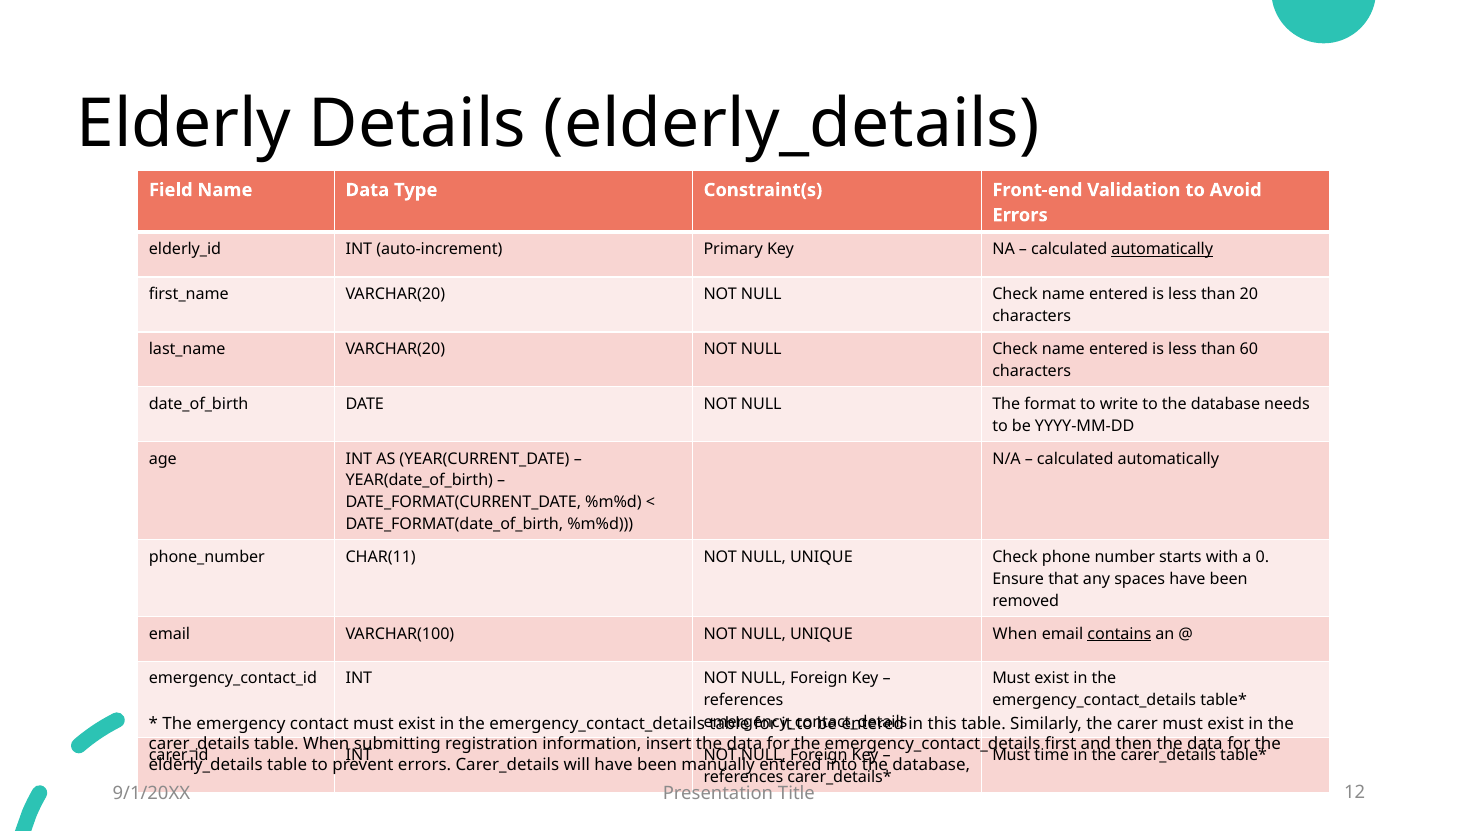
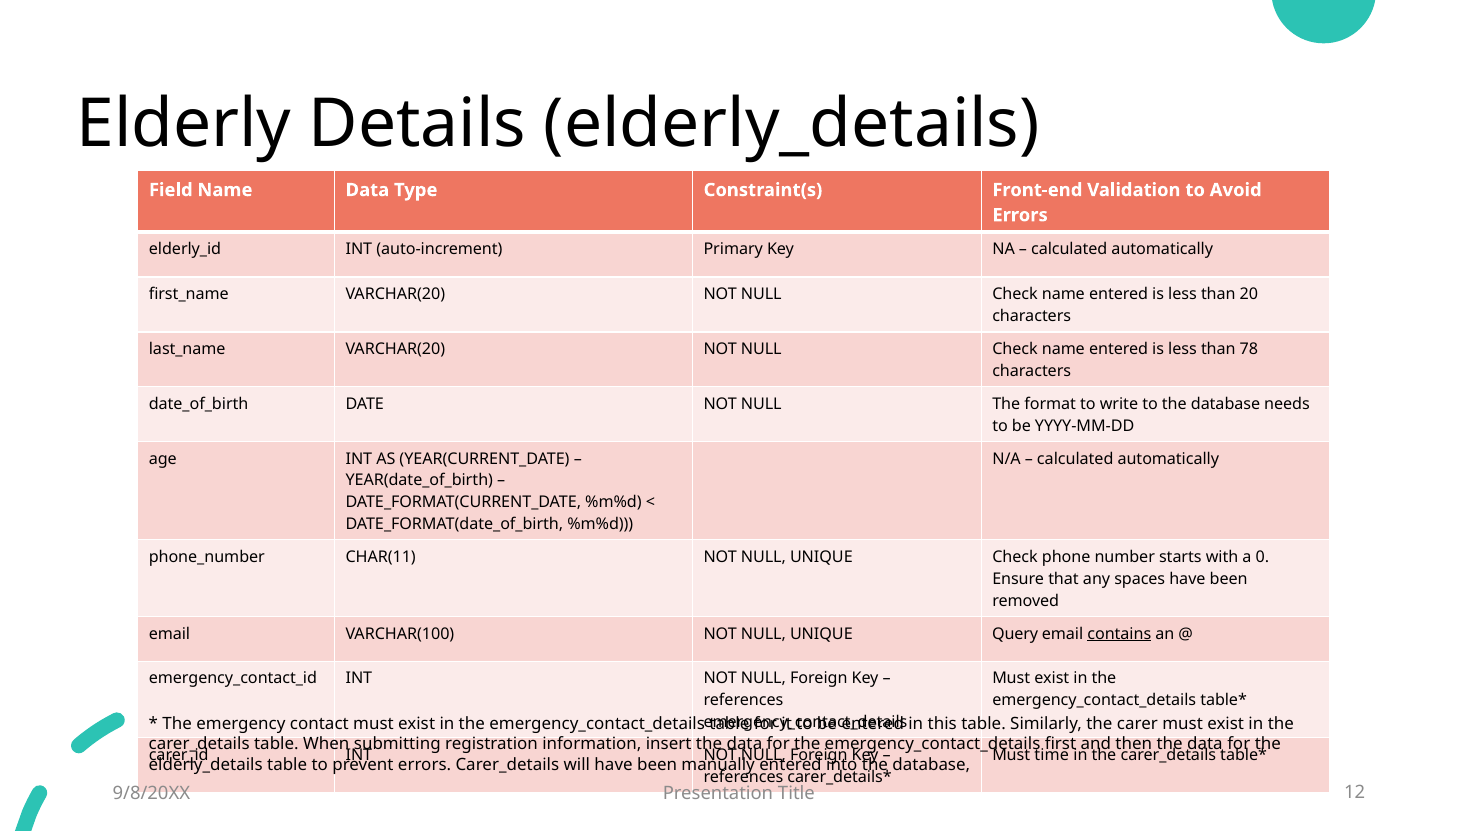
automatically underline: present -> none (1162, 250)
60: 60 -> 78 (1249, 349)
UNIQUE When: When -> Query (1015, 634)
9/1/20XX: 9/1/20XX -> 9/8/20XX (151, 794)
